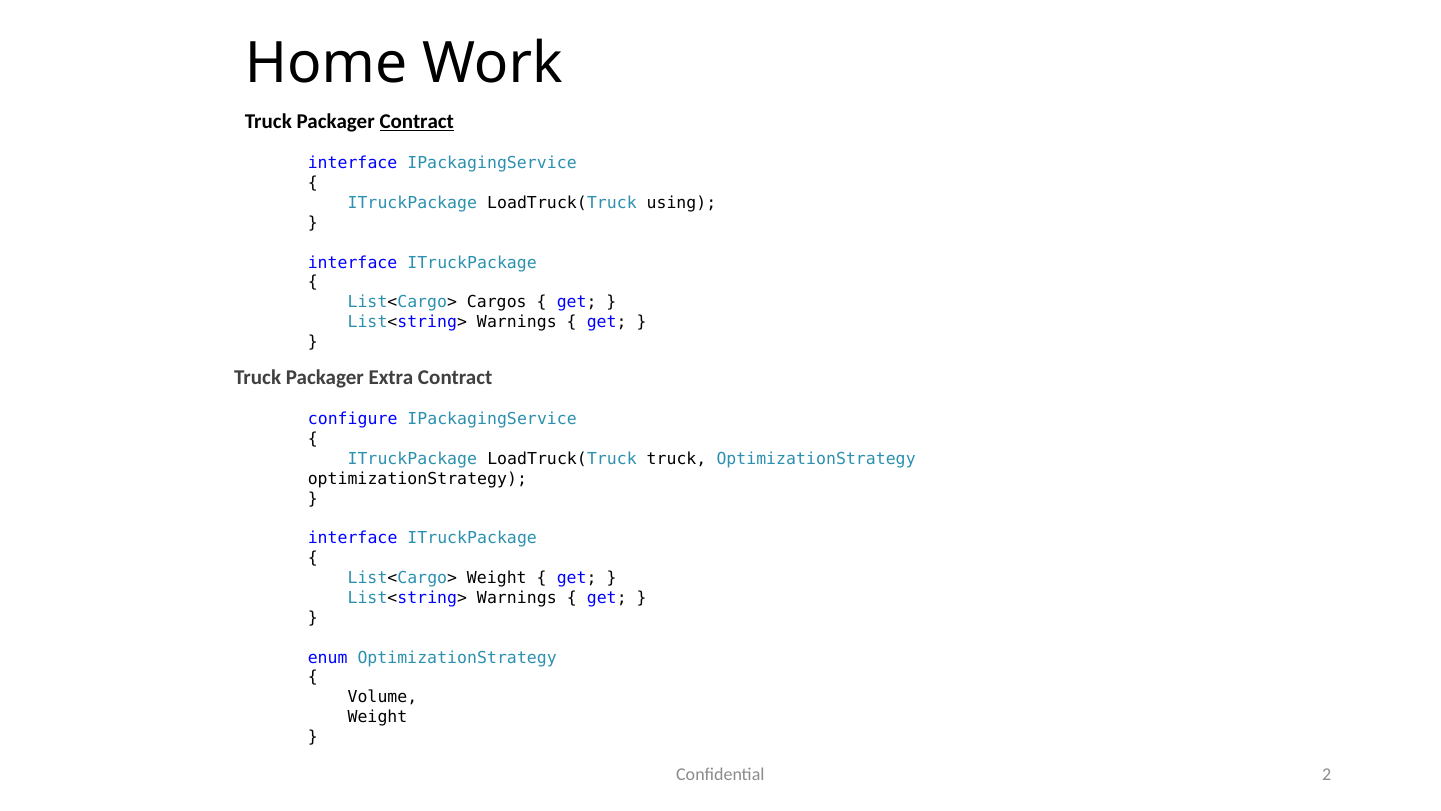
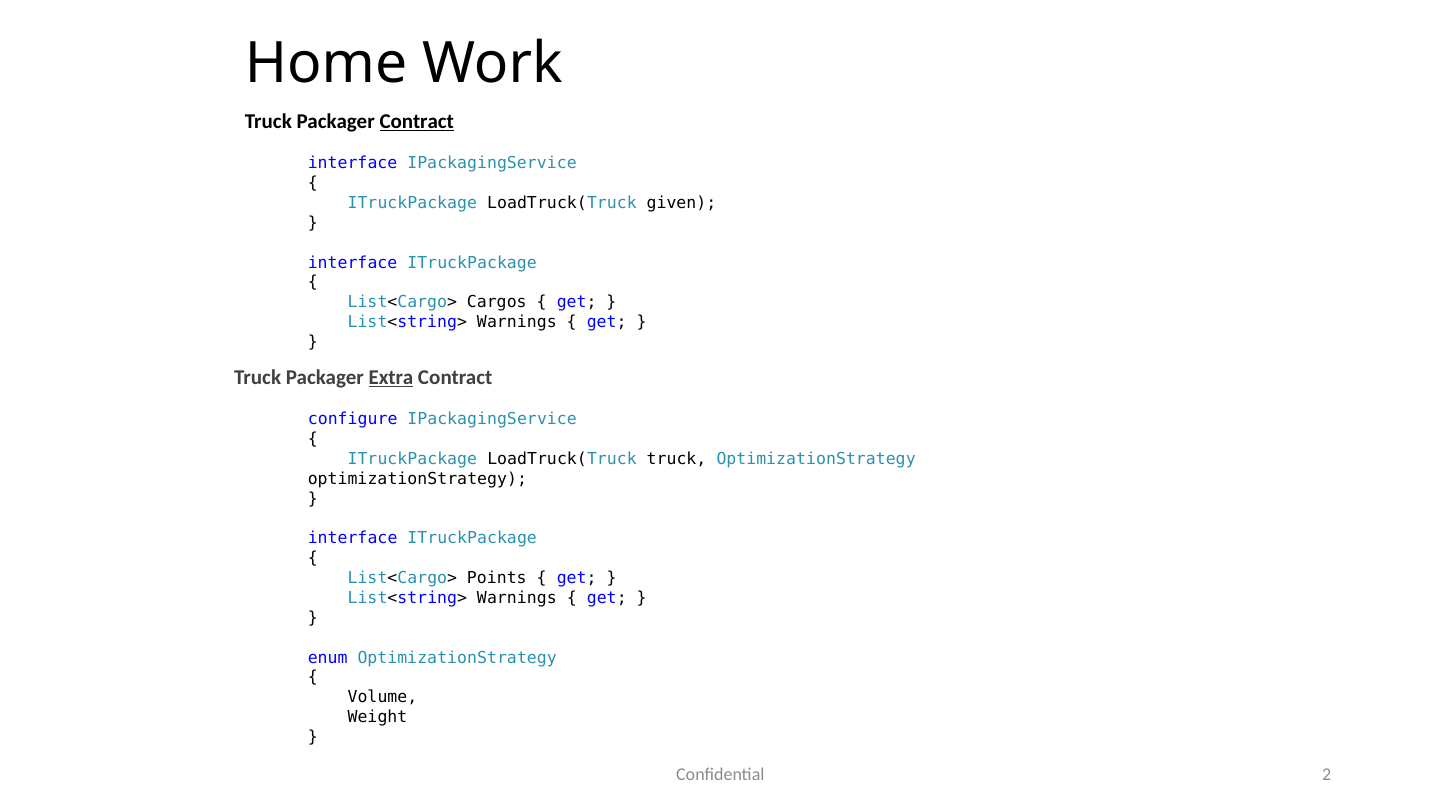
using: using -> given (681, 203)
Extra underline: none -> present (391, 377)
List<Cargo> Weight: Weight -> Points (497, 578)
